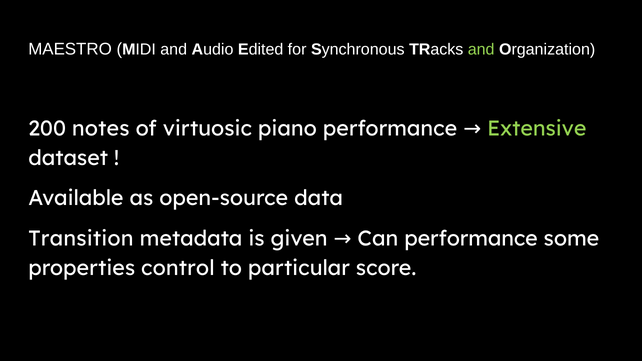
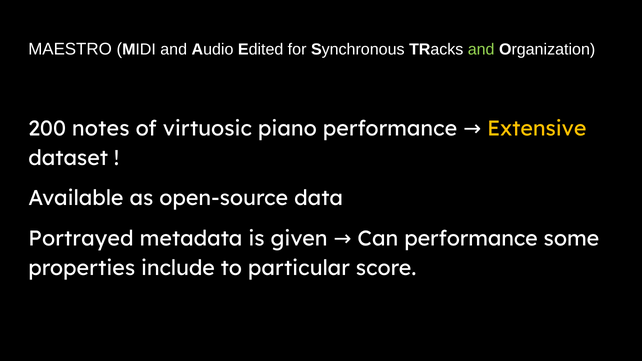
Extensive colour: light green -> yellow (537, 129)
Transition: Transition -> Portrayed (81, 239)
control: control -> include (178, 268)
